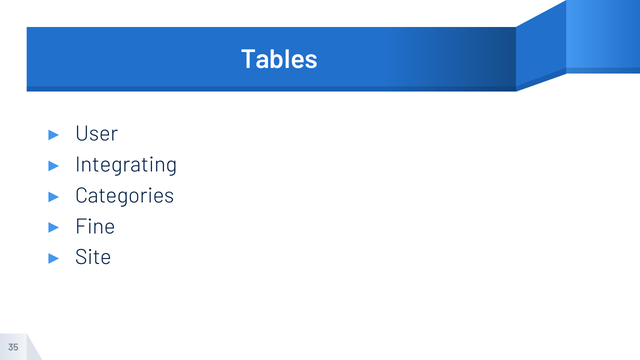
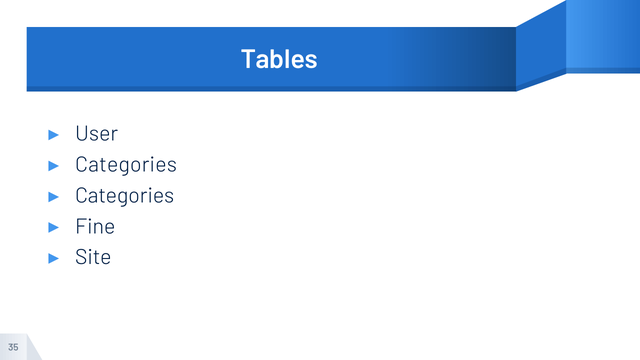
Integrating: Integrating -> Categories (126, 165)
